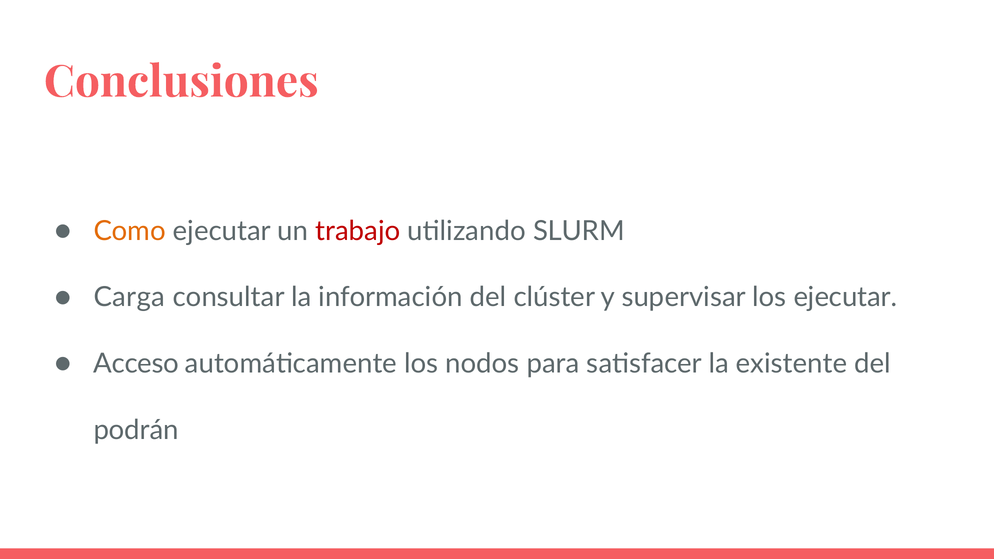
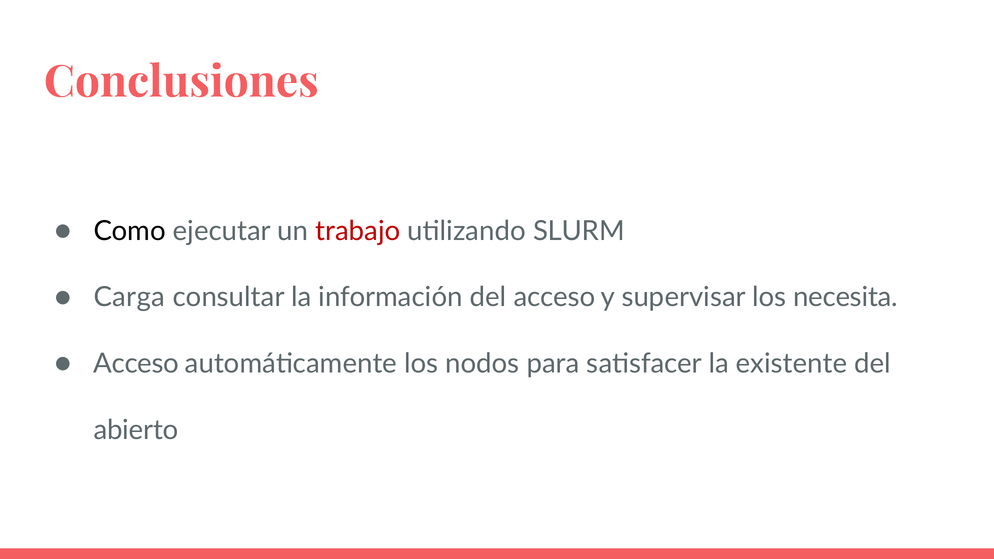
Como colour: orange -> black (130, 231)
del clúster: clúster -> acceso (554, 297)
los ejecutar: ejecutar -> necesita (845, 297)
podrán: podrán -> abierto (136, 430)
